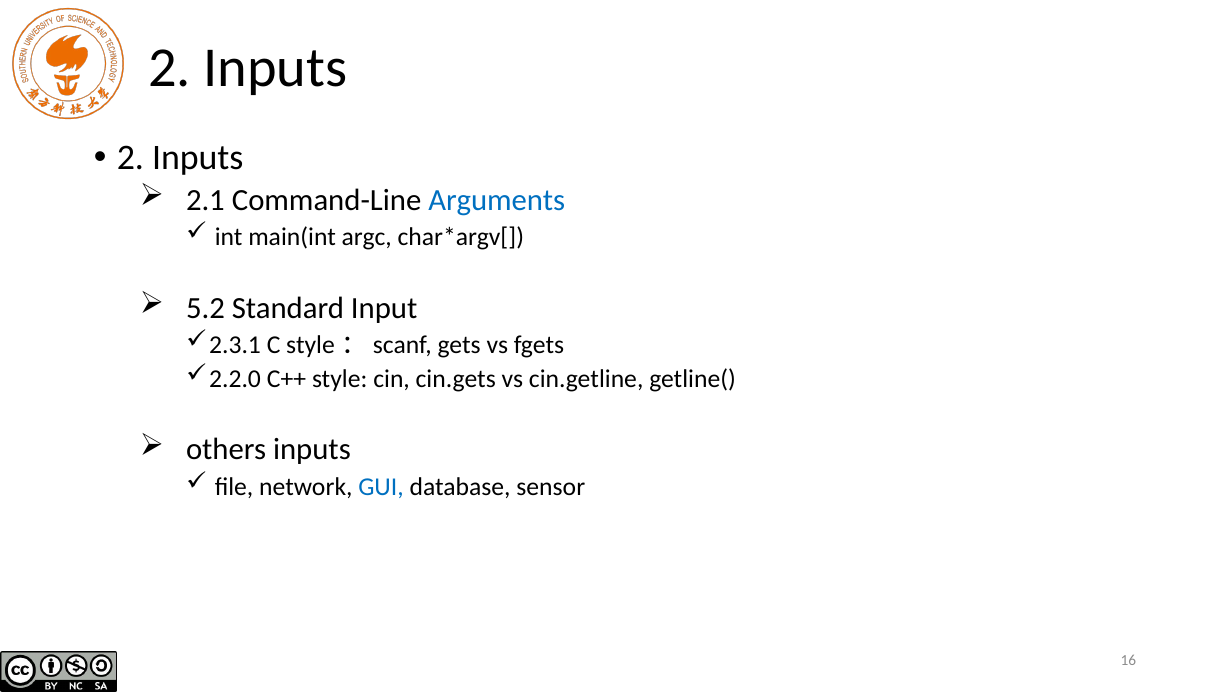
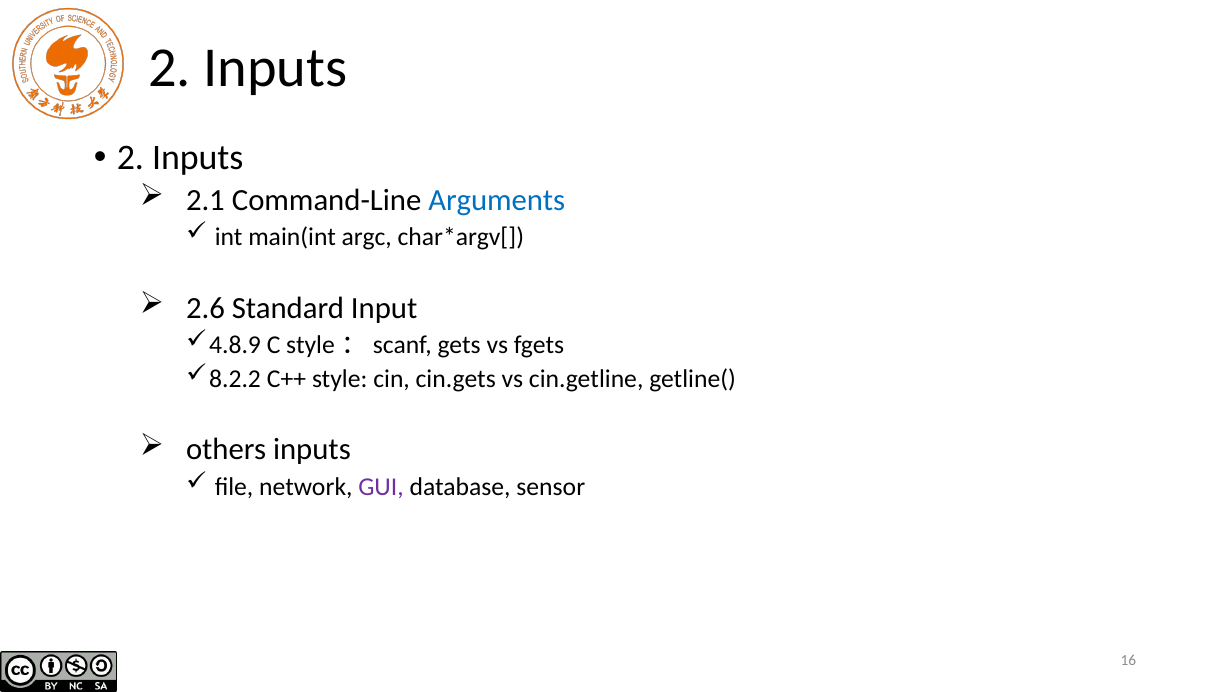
5.2: 5.2 -> 2.6 (205, 308)
2.3.1: 2.3.1 -> 4.8.9 (235, 345)
2.2.0: 2.2.0 -> 8.2.2 (235, 379)
GUI colour: blue -> purple (381, 487)
